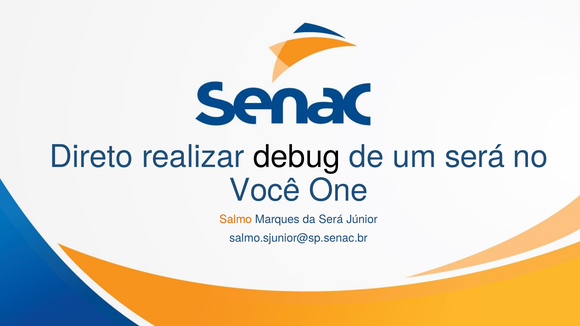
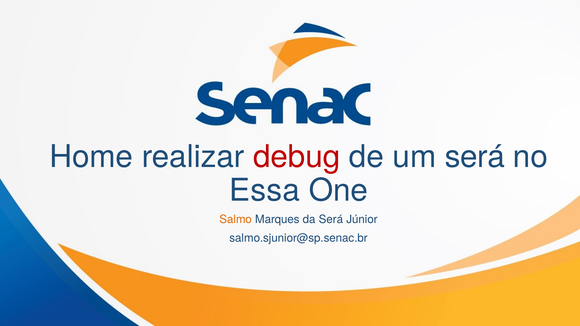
Direto: Direto -> Home (91, 157)
debug colour: black -> red (297, 157)
Você: Você -> Essa (265, 191)
